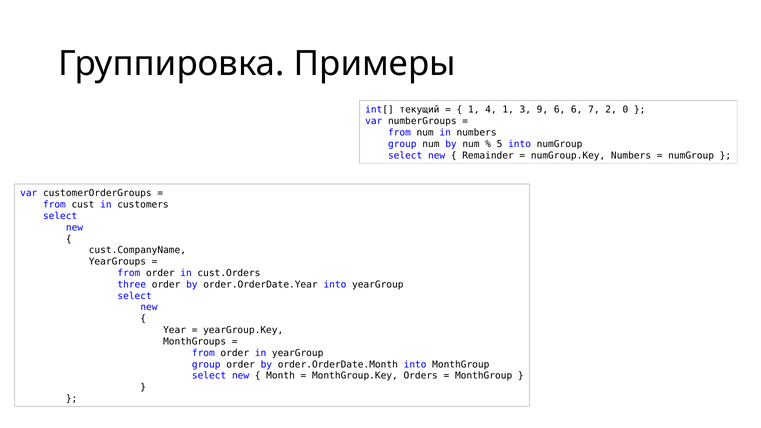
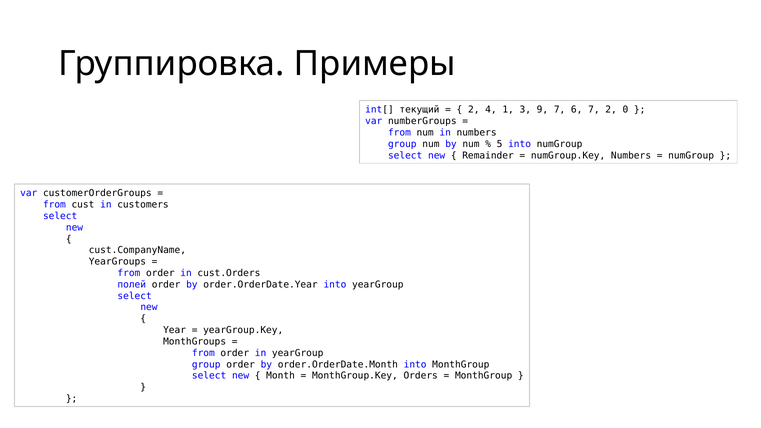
1: 1 -> 2 (474, 110)
9 6: 6 -> 7 (560, 110)
three: three -> полей (132, 285)
